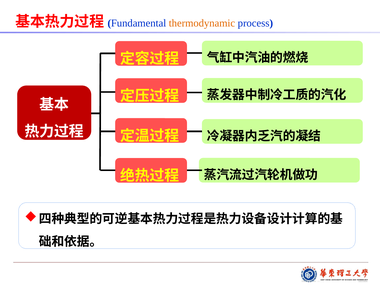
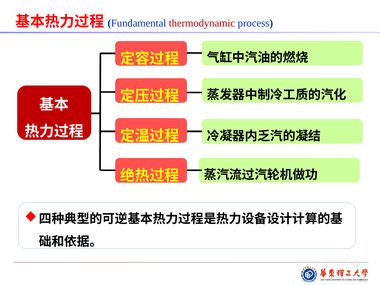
thermodynamic colour: orange -> red (202, 23)
